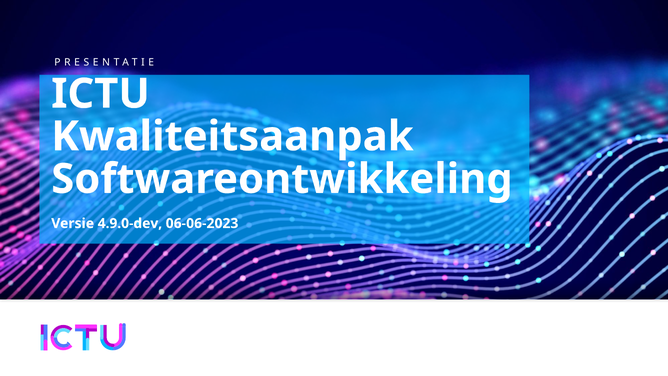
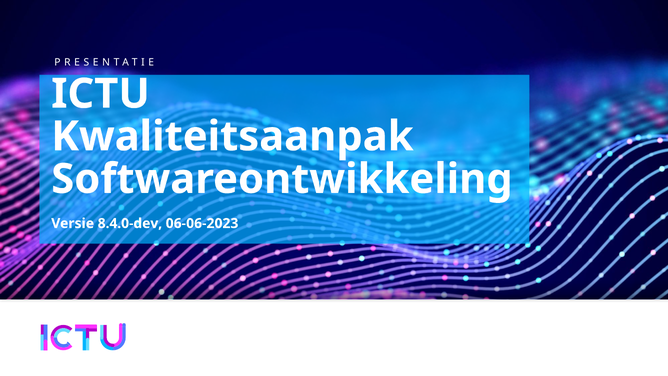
4.9.0-dev: 4.9.0-dev -> 8.4.0-dev (130, 223)
